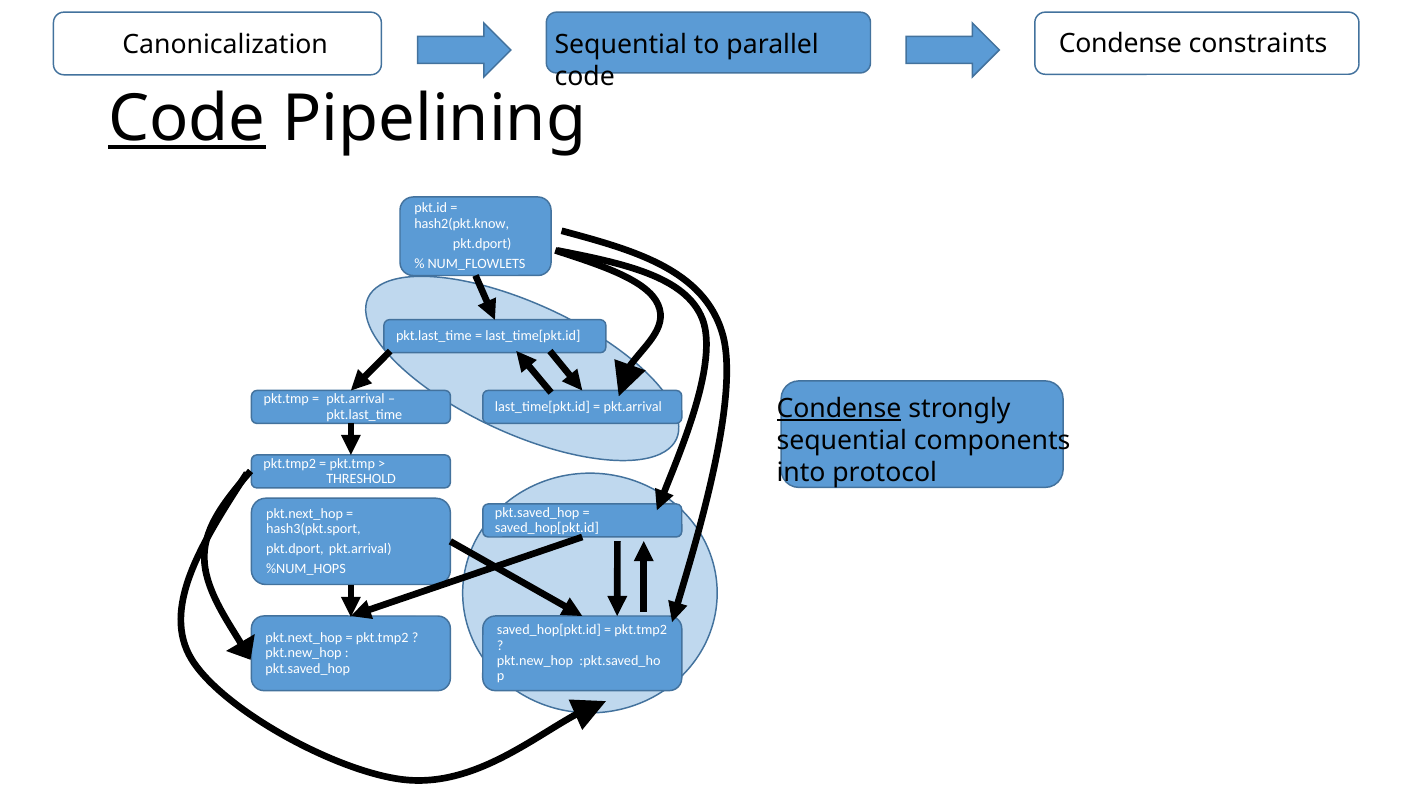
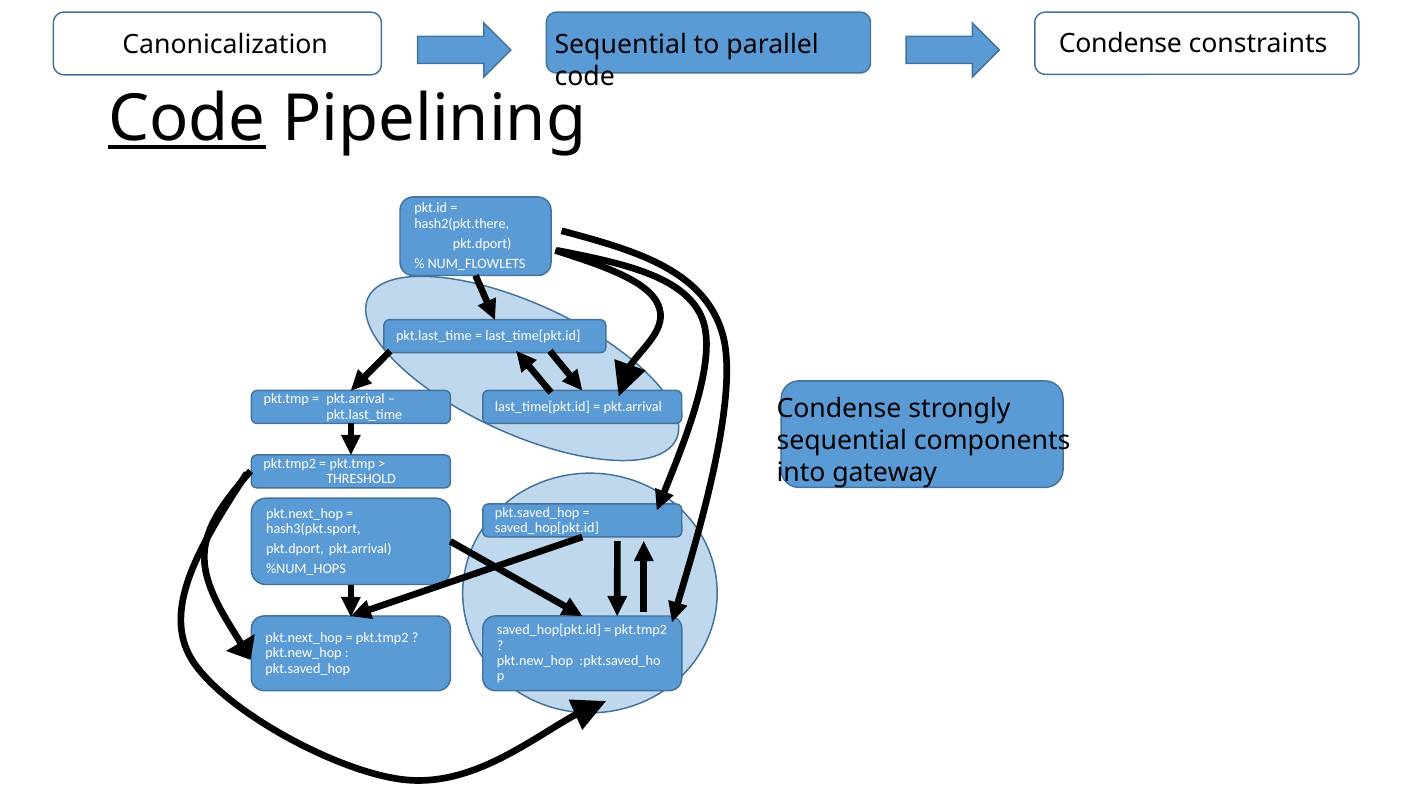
hash2(pkt.know: hash2(pkt.know -> hash2(pkt.there (462, 224)
Condense underline: present -> none (839, 409)
protocol: protocol -> gateway (885, 473)
